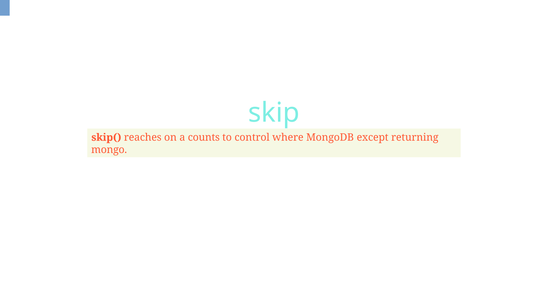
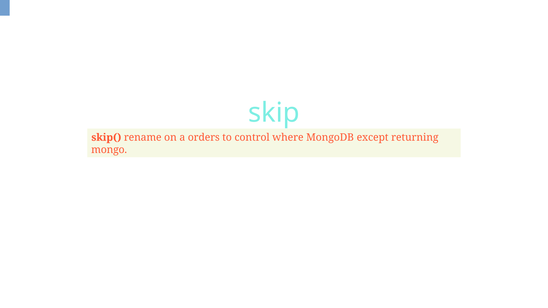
reaches: reaches -> rename (143, 138)
counts: counts -> orders (204, 138)
